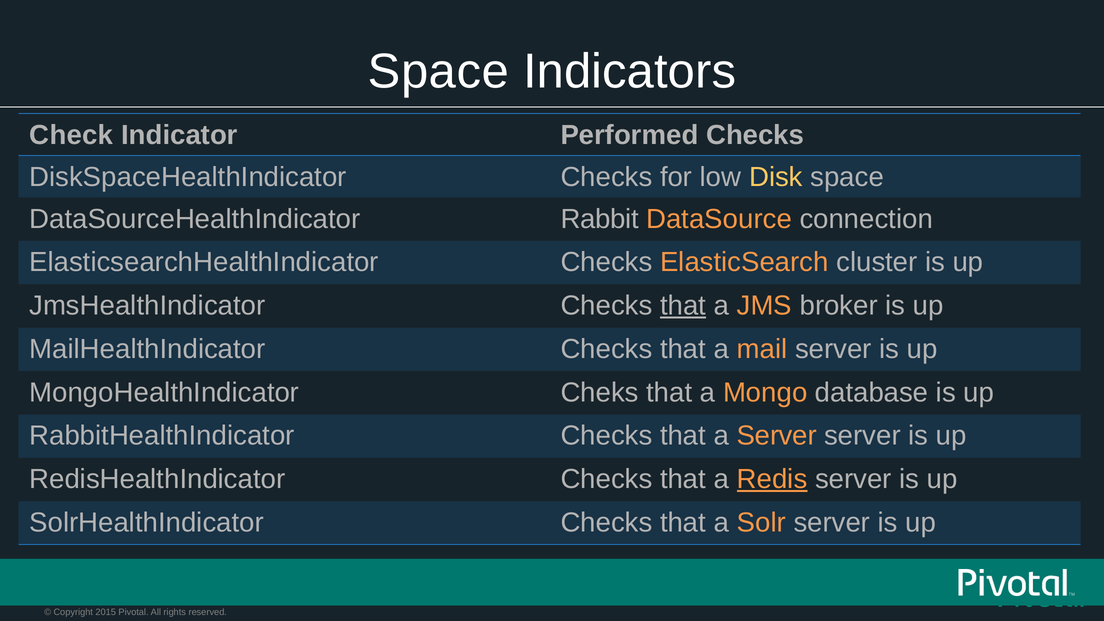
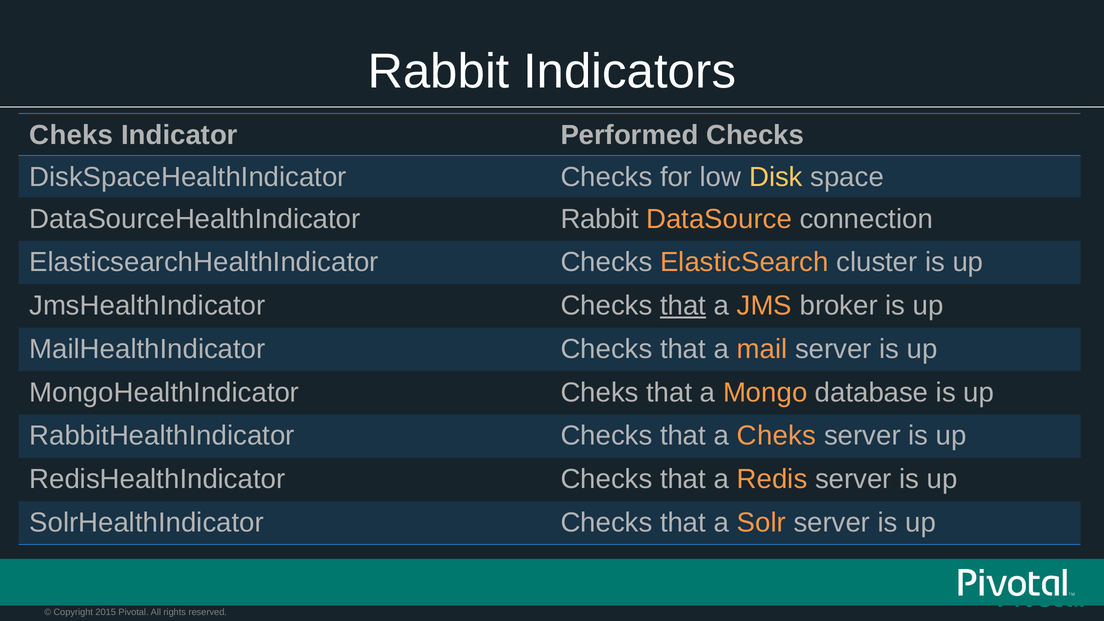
Space: Space -> Rabbit (439, 72)
Check: Check -> Cheks (71, 135)
a Server: Server -> Cheks (776, 436)
Redis underline: present -> none (772, 479)
